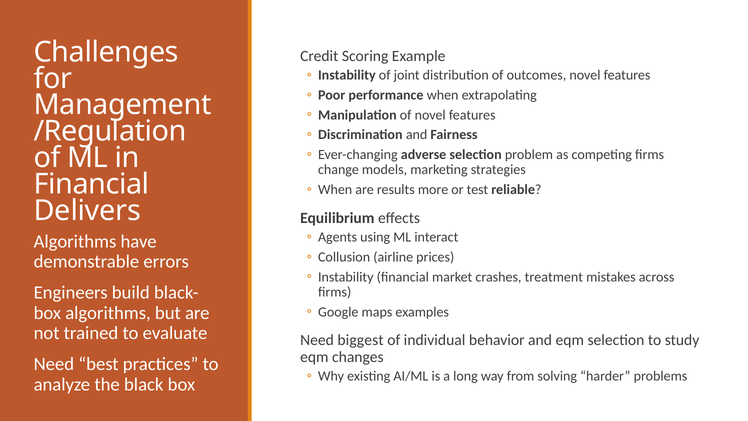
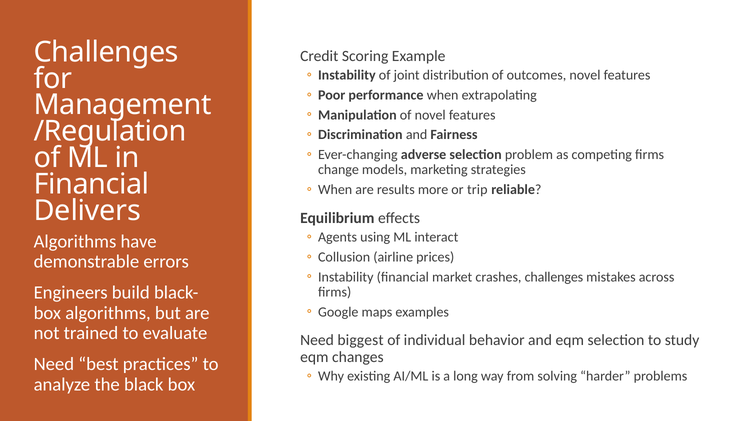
test: test -> trip (477, 189)
crashes treatment: treatment -> challenges (554, 277)
